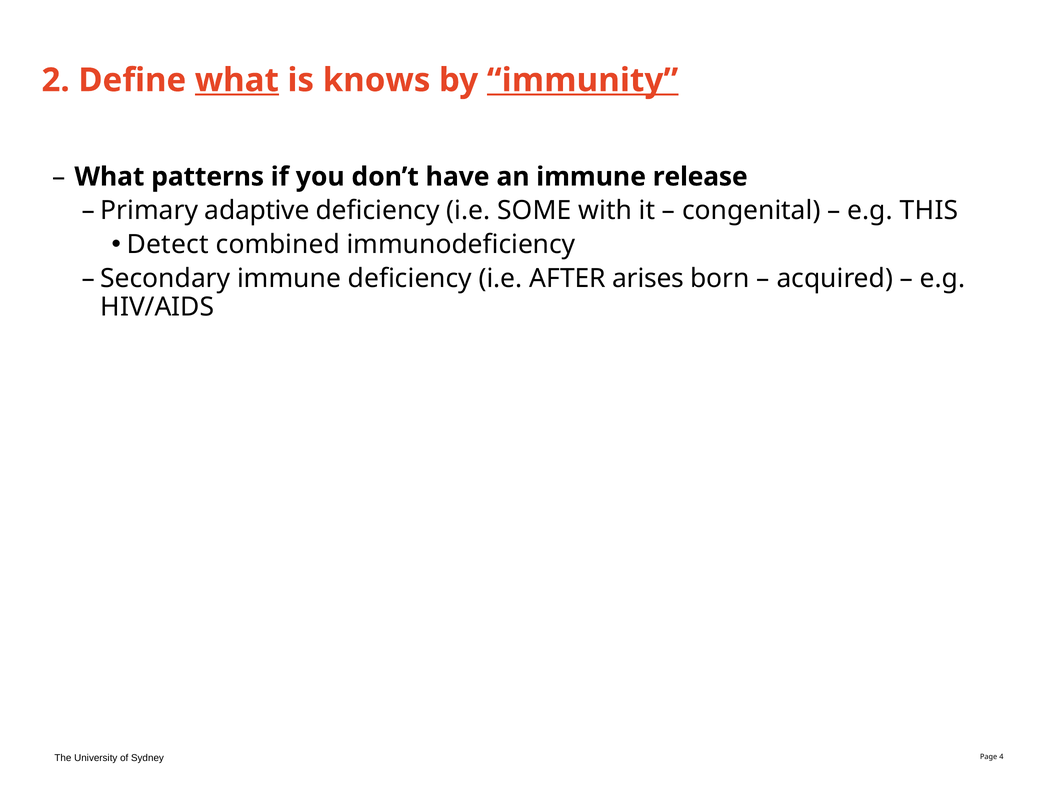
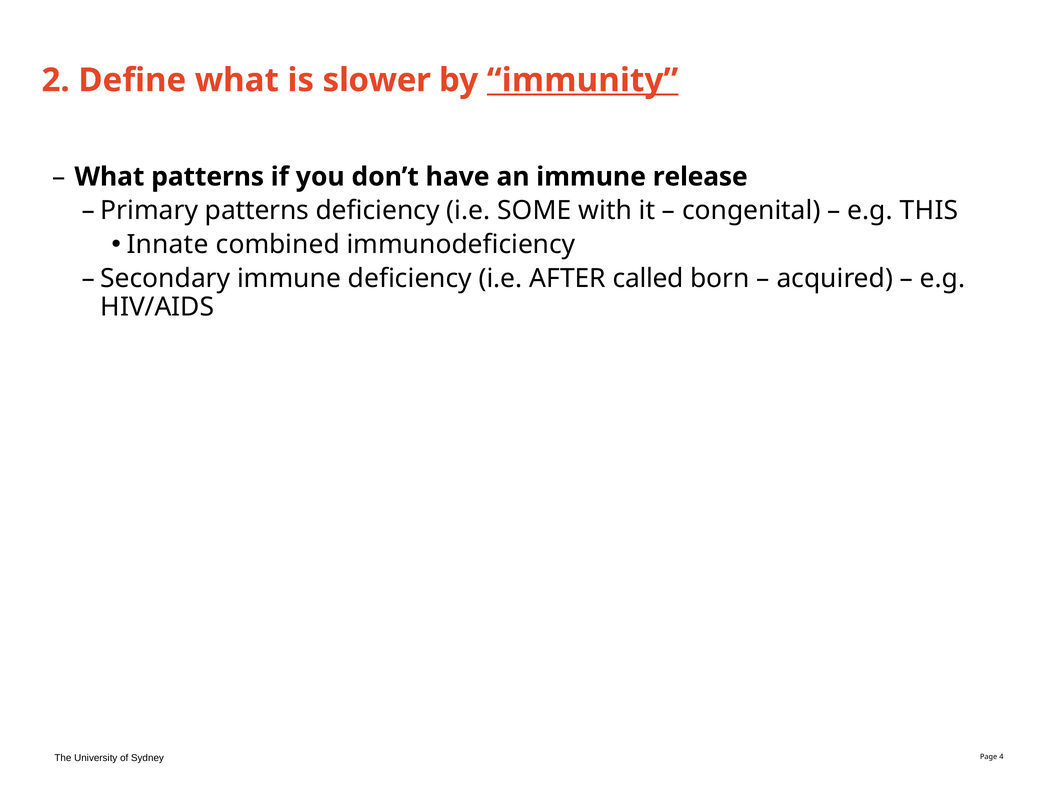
what underline: present -> none (237, 80)
knows: knows -> slower (377, 80)
Primary adaptive: adaptive -> patterns (257, 211)
Detect: Detect -> Innate (168, 244)
arises: arises -> called (648, 278)
